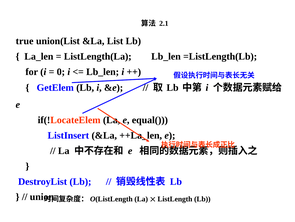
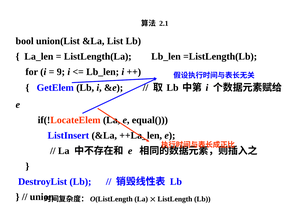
true: true -> bool (25, 41)
0: 0 -> 9 (61, 72)
